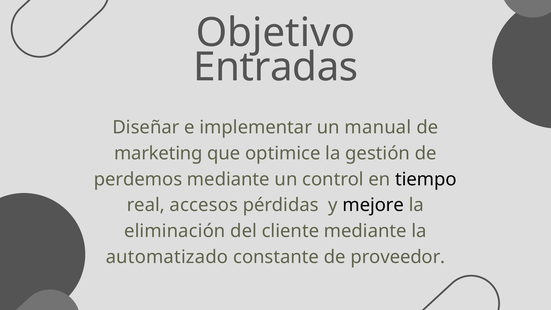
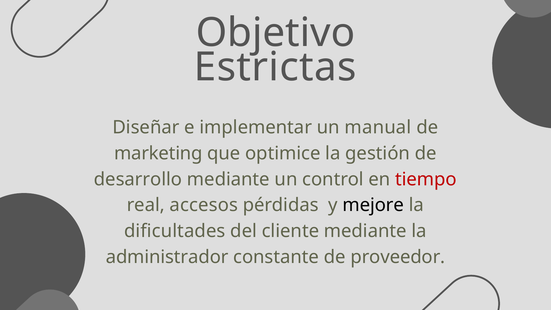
Entradas: Entradas -> Estrictas (275, 67)
perdemos: perdemos -> desarrollo (138, 179)
tiempo colour: black -> red (426, 179)
eliminación: eliminación -> dificultades (175, 231)
automatizado: automatizado -> administrador (167, 257)
